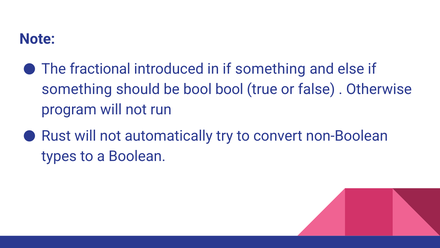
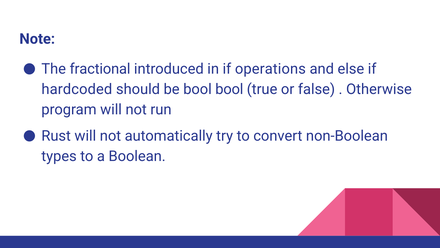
in if something: something -> operations (270, 69)
something: something -> hardcoded (77, 89)
